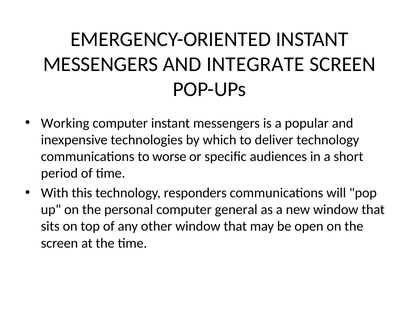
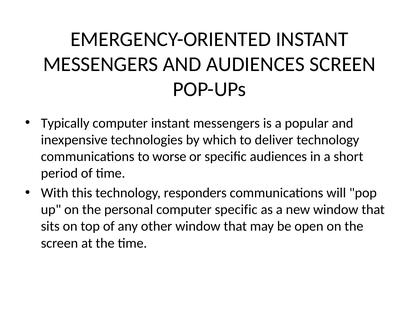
AND INTEGRATE: INTEGRATE -> AUDIENCES (255, 64)
Working: Working -> Typically (65, 123)
computer general: general -> specific (236, 210)
